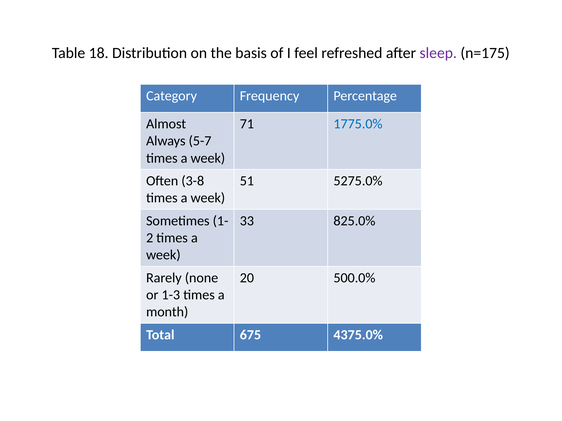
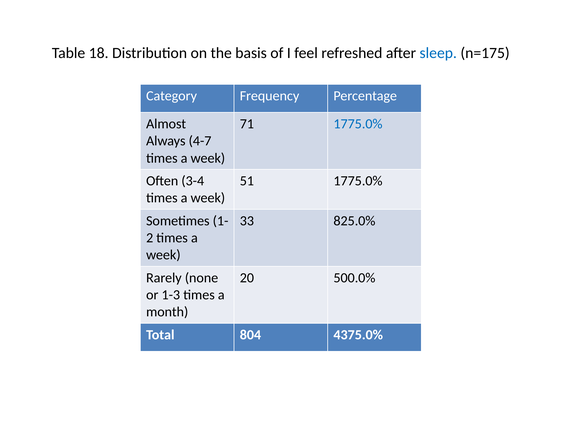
sleep colour: purple -> blue (438, 53)
5-7: 5-7 -> 4-7 (200, 141)
3-8: 3-8 -> 3-4 (193, 181)
51 5275.0%: 5275.0% -> 1775.0% (358, 181)
675: 675 -> 804 (250, 335)
